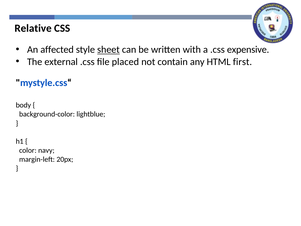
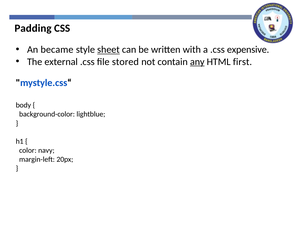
Relative: Relative -> Padding (33, 28)
affected: affected -> became (57, 50)
placed: placed -> stored (125, 62)
any underline: none -> present (197, 62)
